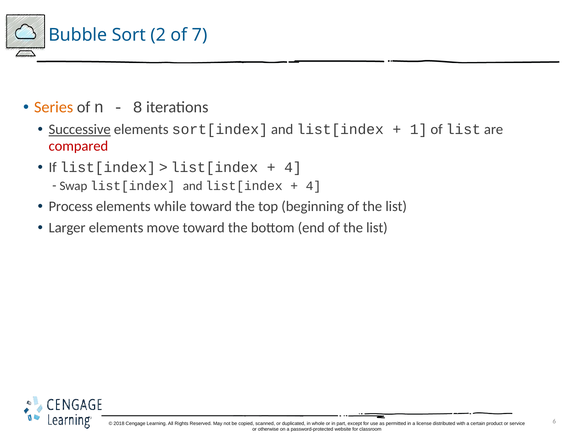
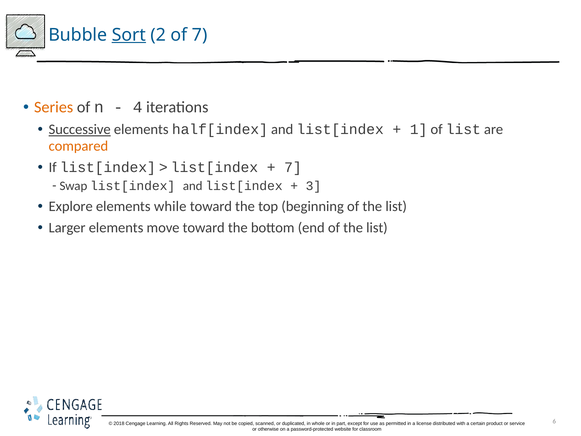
Sort underline: none -> present (129, 35)
8: 8 -> 4 (138, 107)
sort[index: sort[index -> half[index (220, 129)
compared colour: red -> orange (78, 146)
4: 4 -> 7 (293, 167)
4: 4 -> 3 (313, 186)
Process: Process -> Explore (71, 206)
